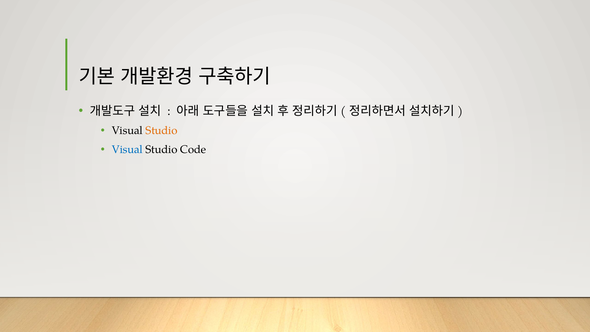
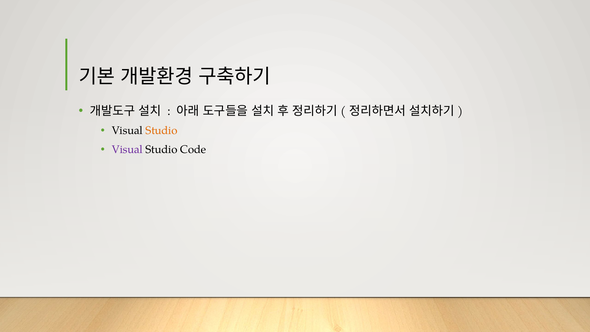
Visual colour: blue -> purple (127, 150)
